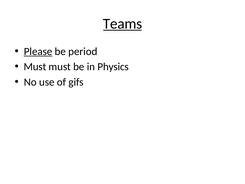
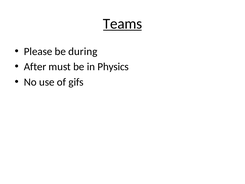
Please underline: present -> none (38, 51)
period: period -> during (83, 51)
Must: Must -> After (35, 67)
